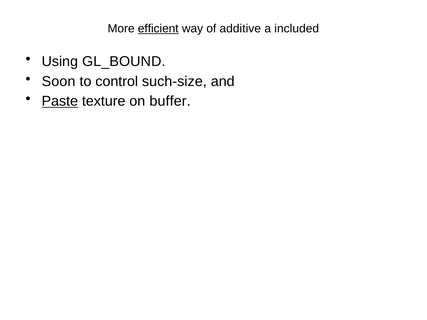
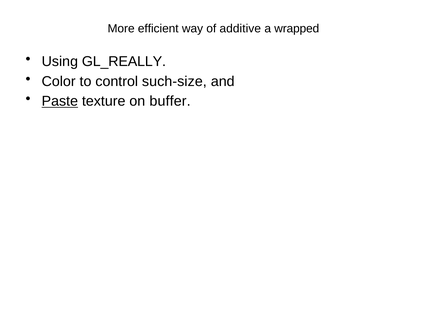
efficient underline: present -> none (158, 29)
included: included -> wrapped (297, 29)
GL_BOUND: GL_BOUND -> GL_REALLY (124, 61)
Soon: Soon -> Color (59, 81)
